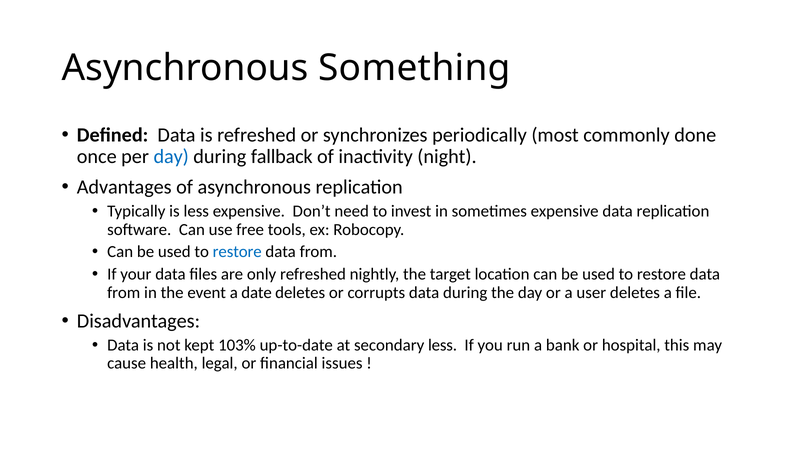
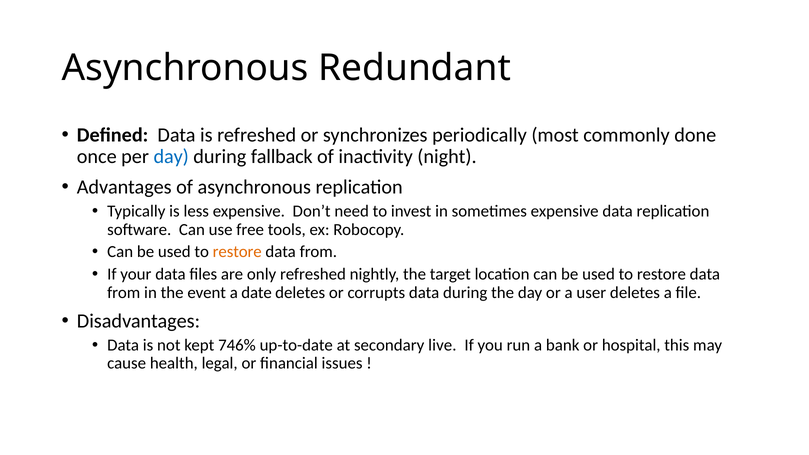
Something: Something -> Redundant (415, 68)
restore colour: blue -> orange (237, 252)
103%: 103% -> 746% (237, 345)
secondary less: less -> live (442, 345)
